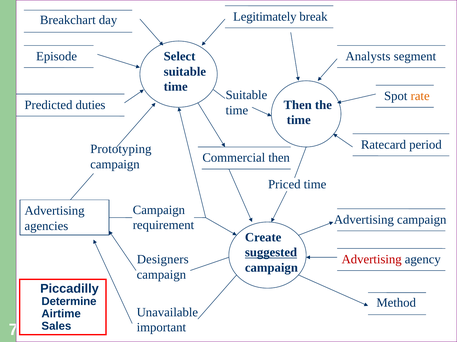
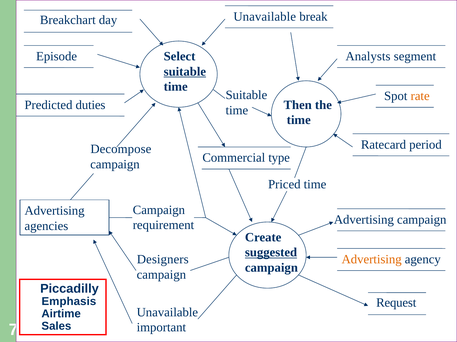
day Legitimately: Legitimately -> Unavailable (265, 17)
suitable underline: none -> present (185, 72)
Prototyping: Prototyping -> Decompose (121, 149)
Commercial then: then -> type (279, 158)
Advertising colour: red -> orange (372, 260)
Determine: Determine -> Emphasis (69, 302)
Method: Method -> Request (396, 303)
